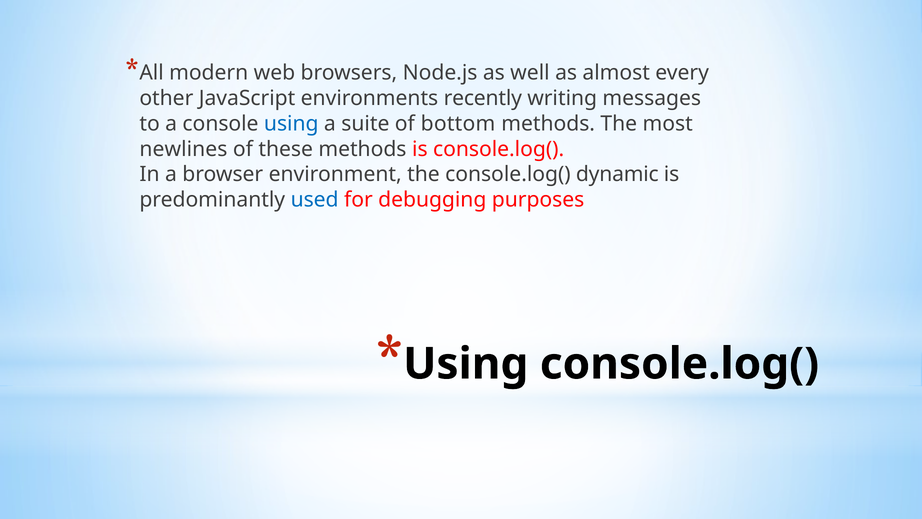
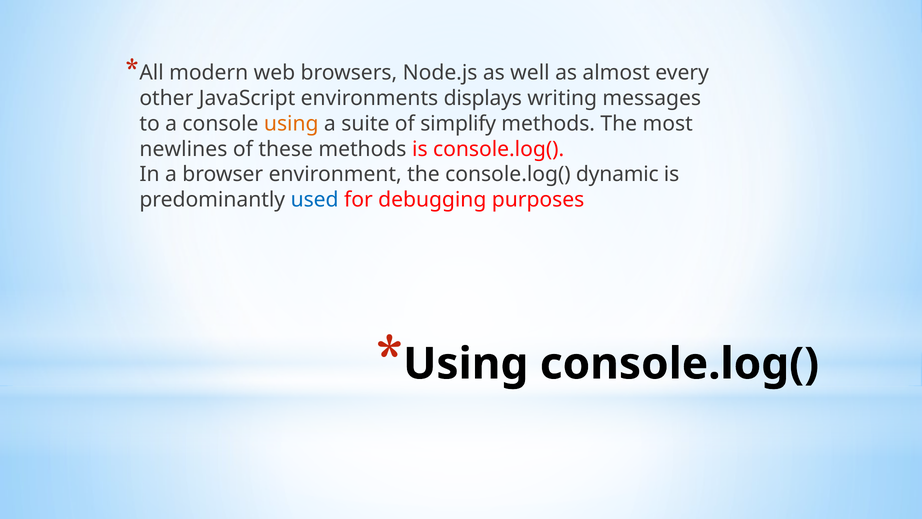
recently: recently -> displays (483, 98)
using colour: blue -> orange (291, 124)
bottom: bottom -> simplify (458, 124)
